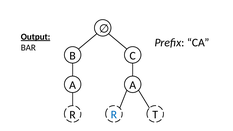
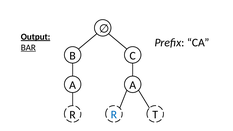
BAR underline: none -> present (28, 48)
